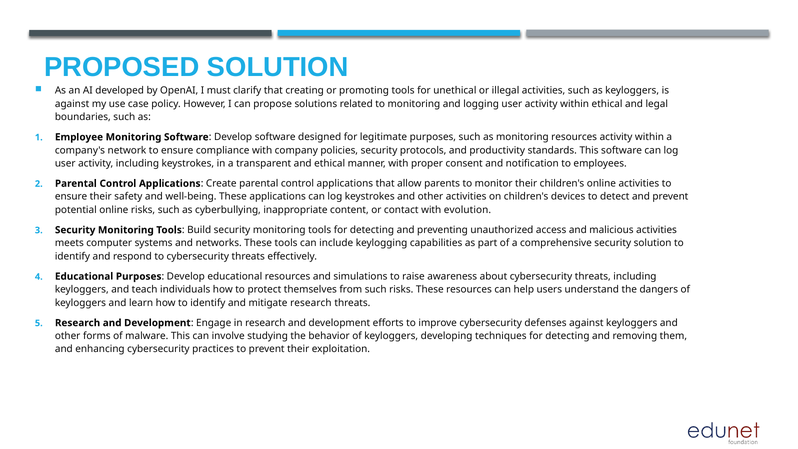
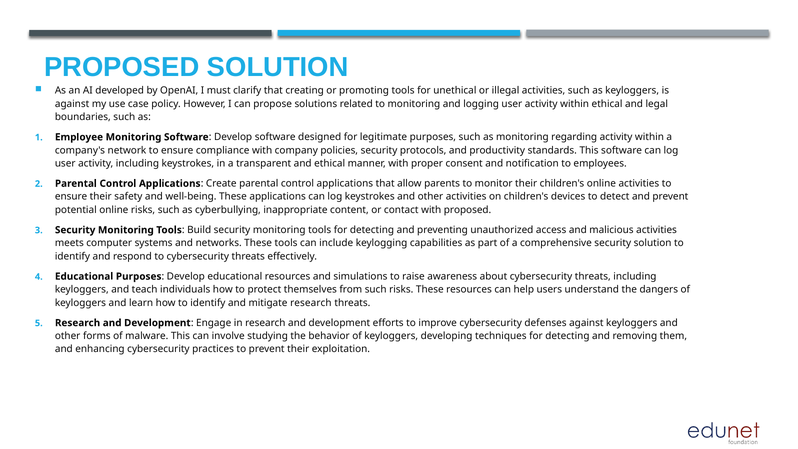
monitoring resources: resources -> regarding (574, 137)
with evolution: evolution -> proposed (468, 210)
